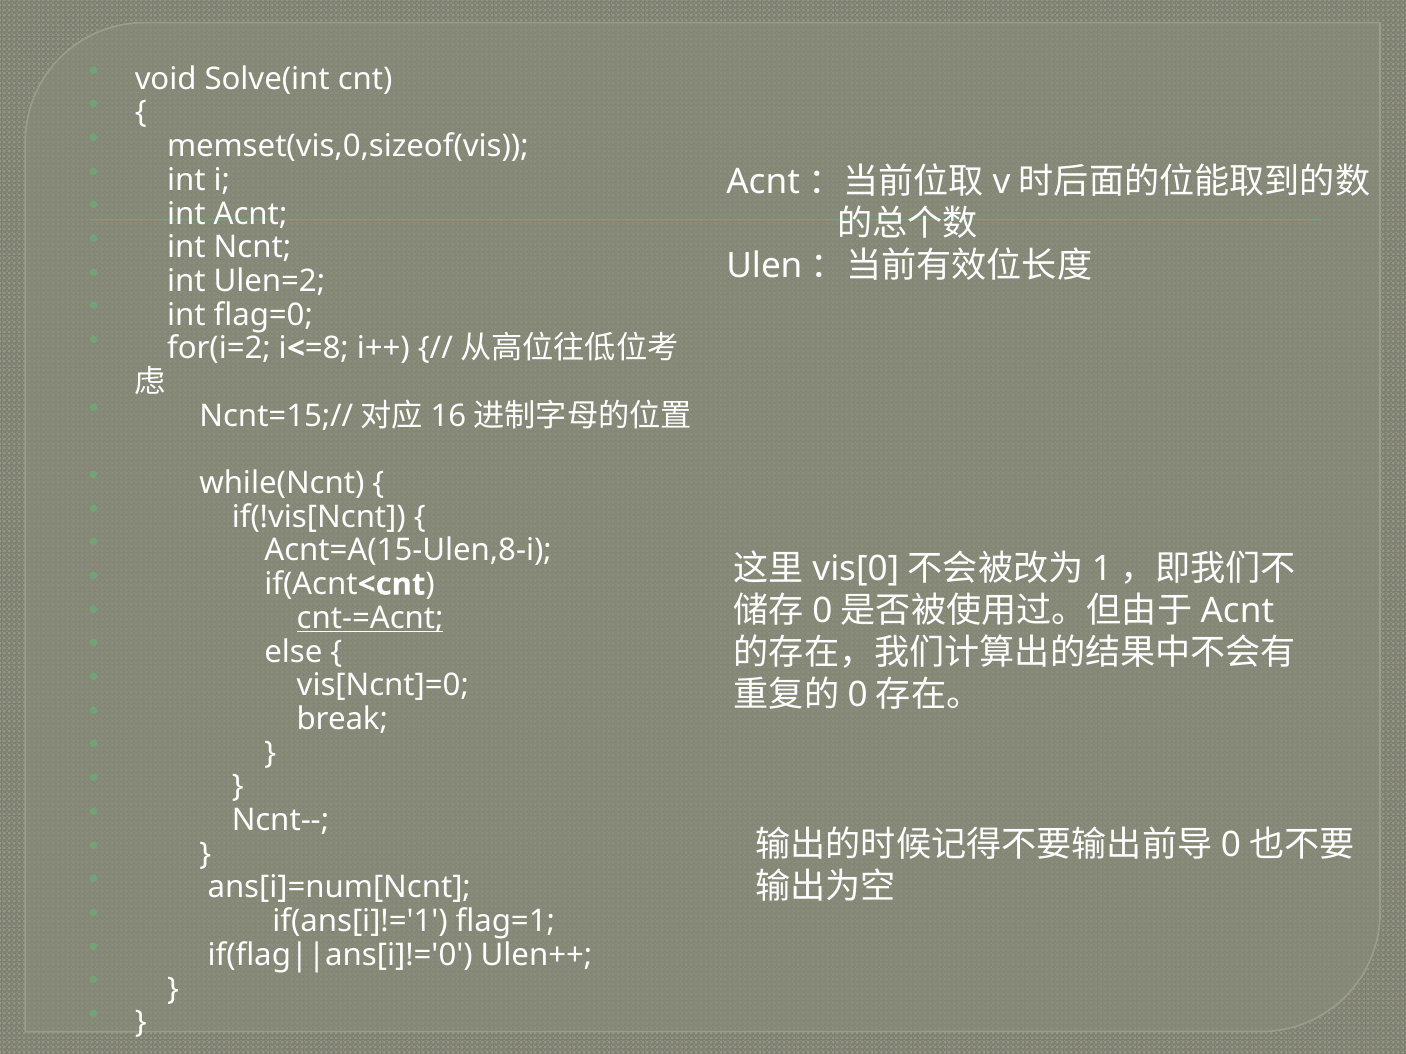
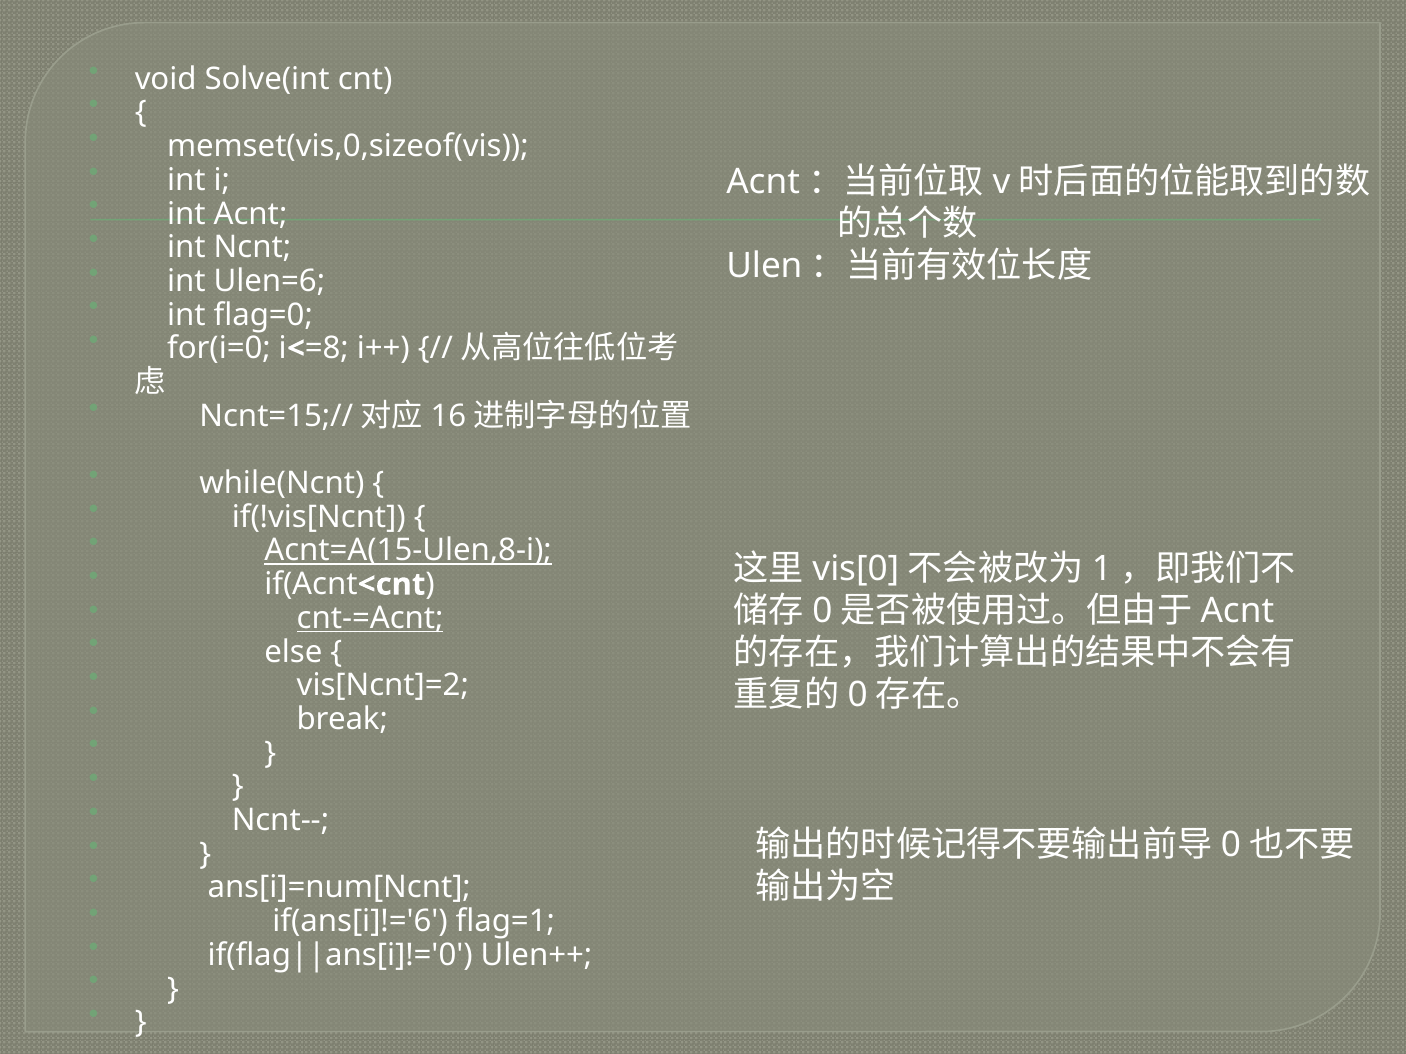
Ulen=2: Ulen=2 -> Ulen=6 (269, 281)
for(i=2: for(i=2 -> for(i=0 (219, 349)
Acnt=A(15-Ulen,8-i underline: none -> present (408, 551)
vis[Ncnt]=0: vis[Ncnt]=0 -> vis[Ncnt]=2 (383, 686)
if(ans[i]!='1: if(ans[i]!='1 -> if(ans[i]!='6 (360, 922)
